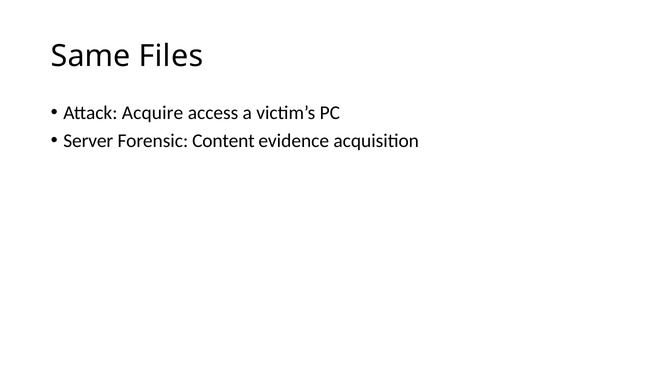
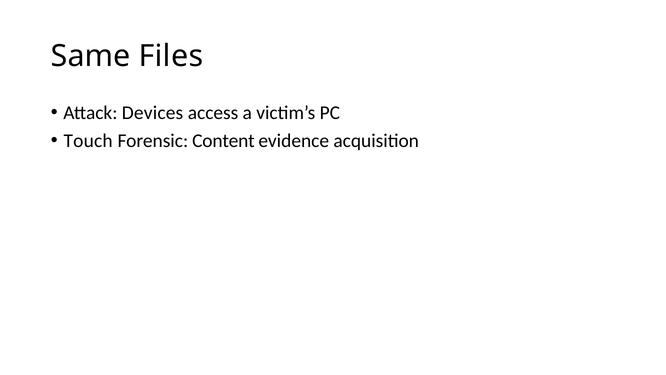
Acquire: Acquire -> Devices (153, 113)
Server: Server -> Touch (88, 141)
